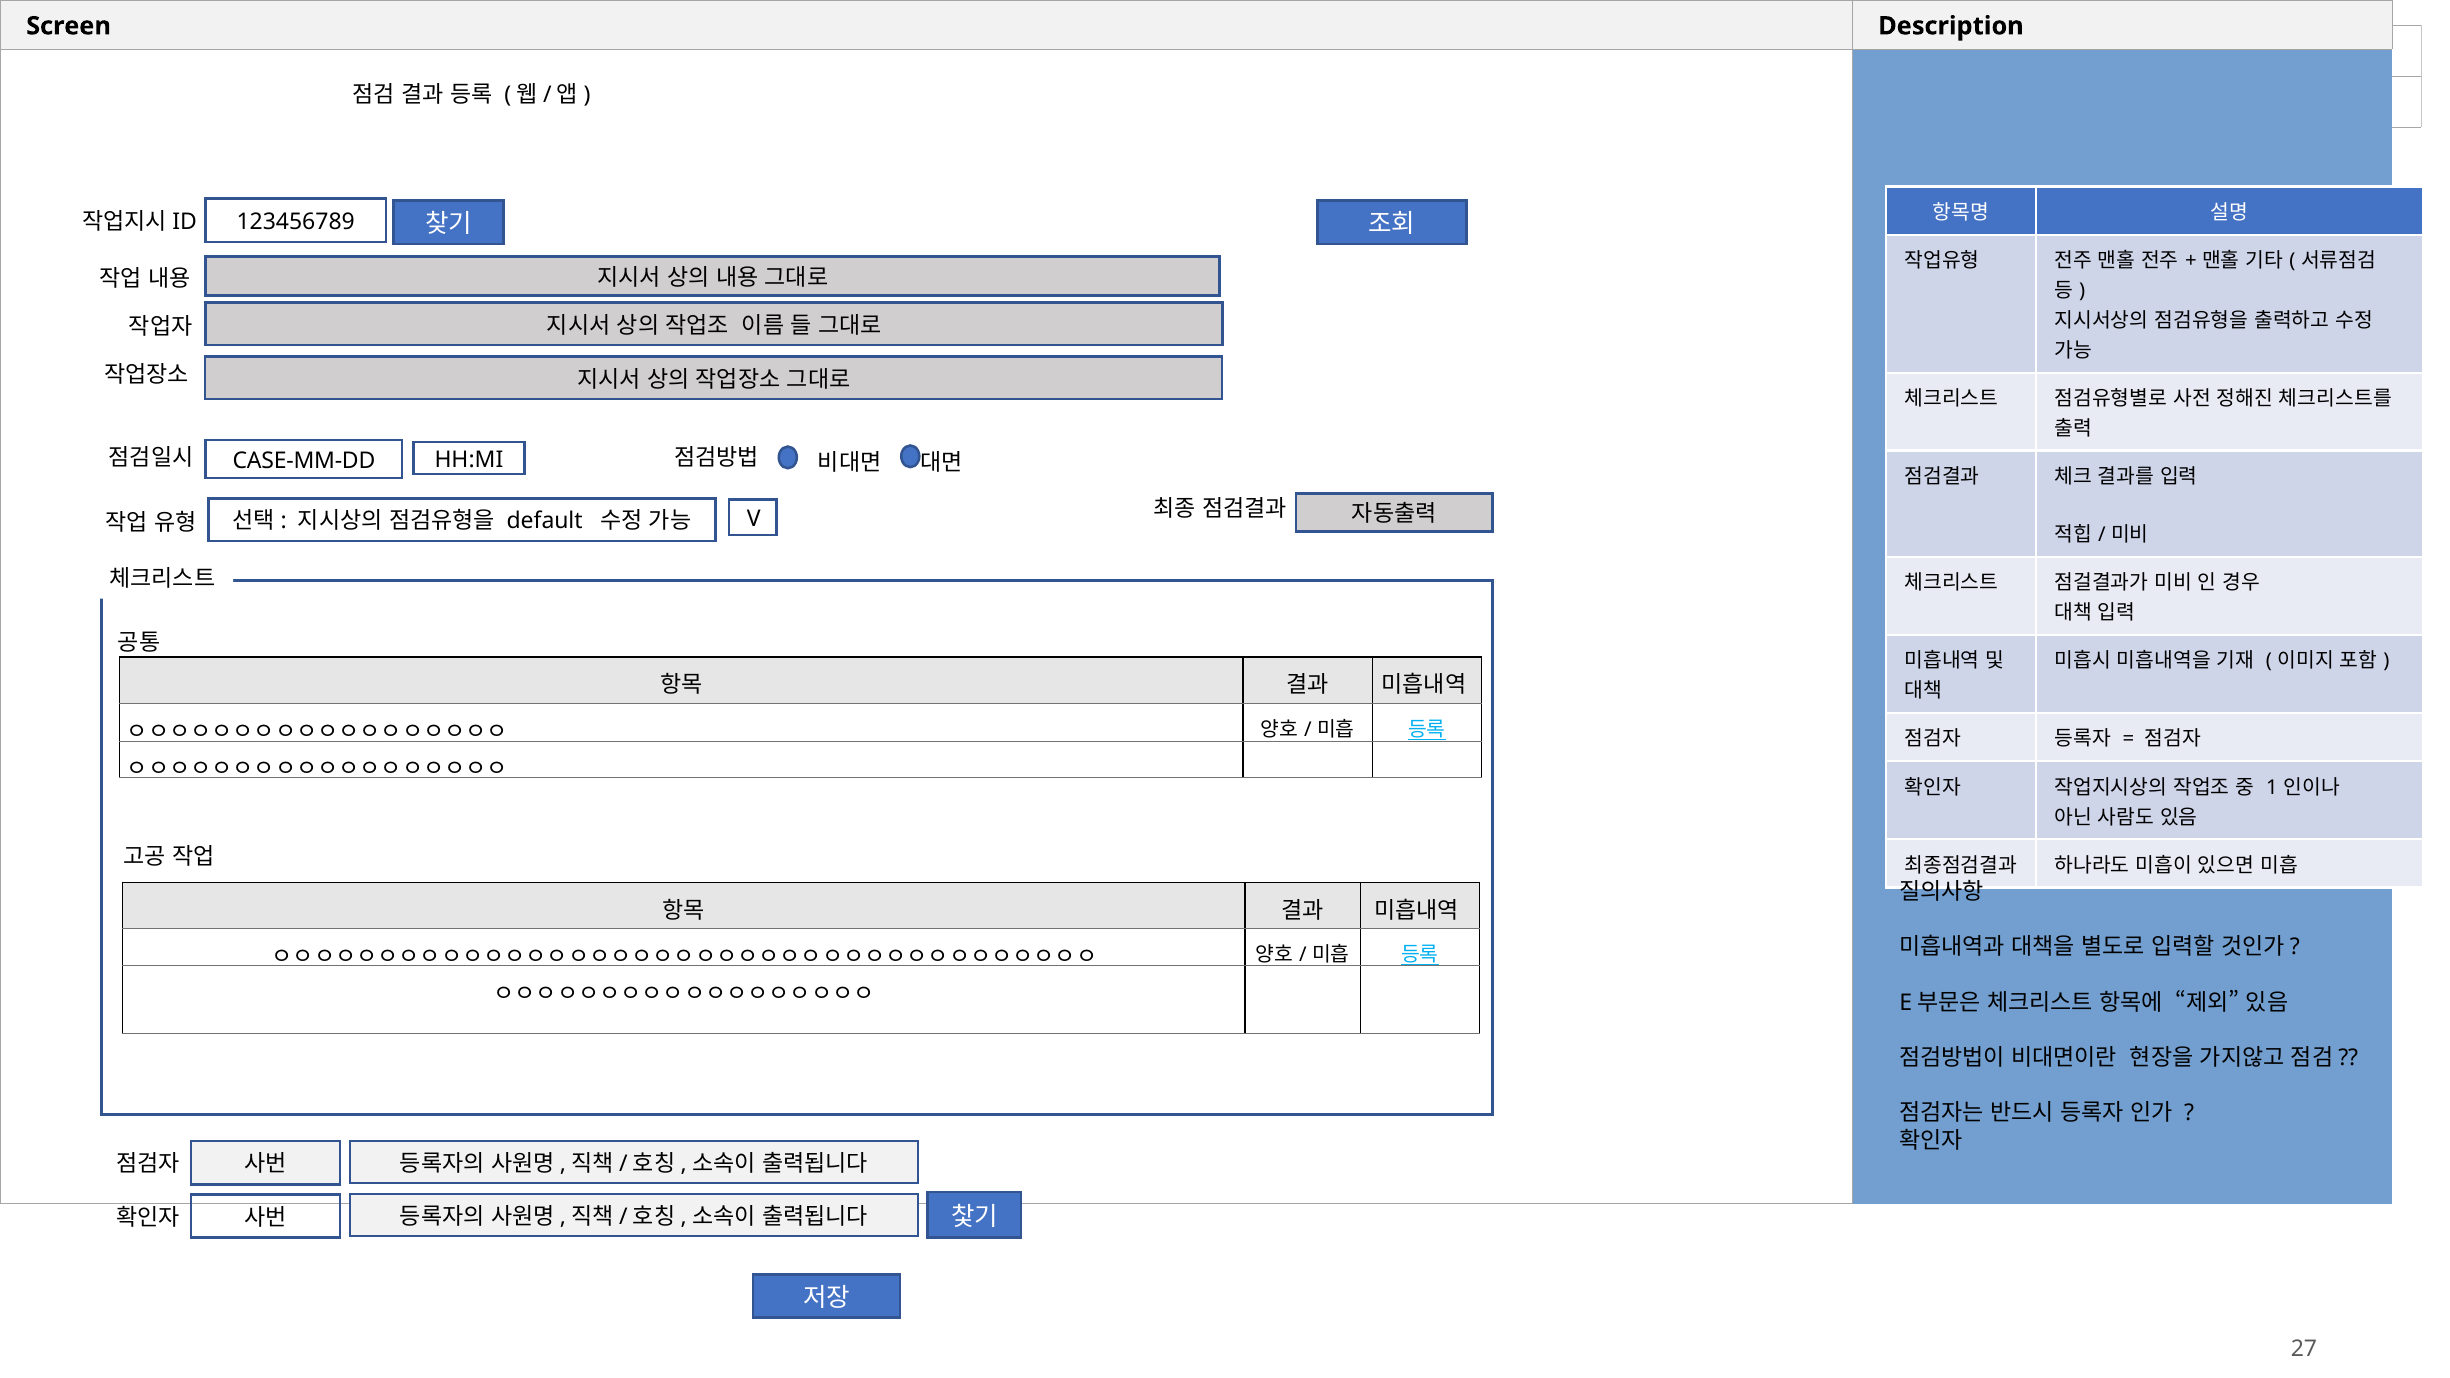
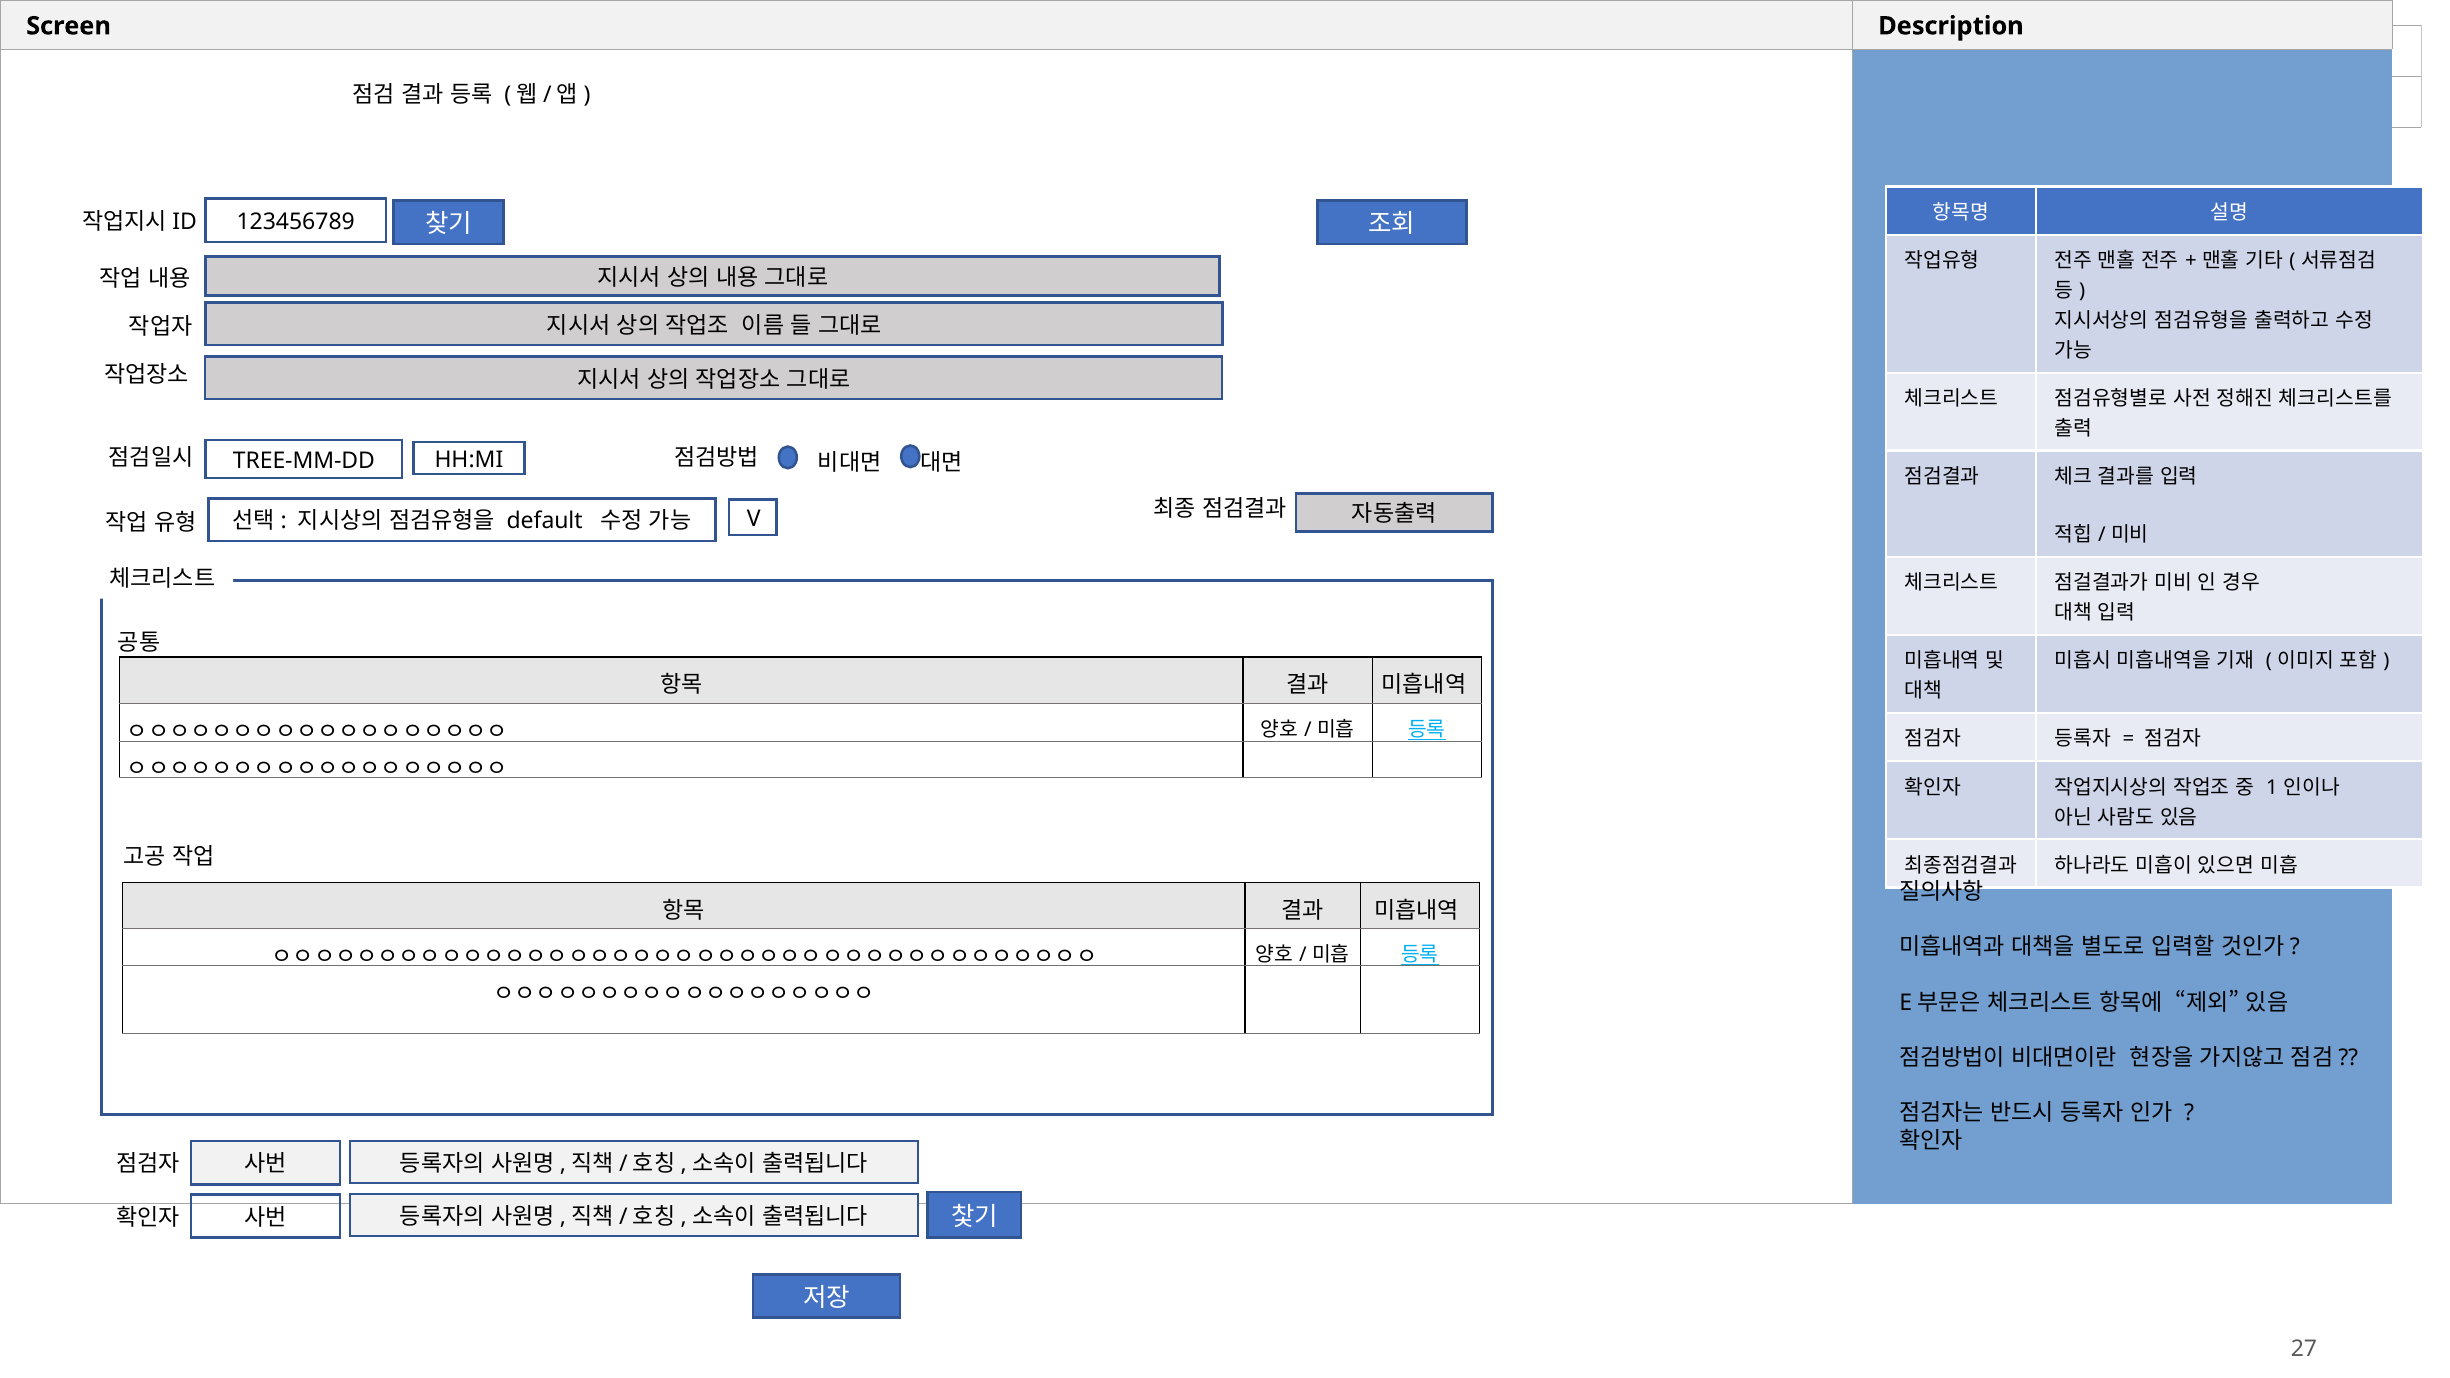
CASE-MM-DD: CASE-MM-DD -> TREE-MM-DD (304, 460)
